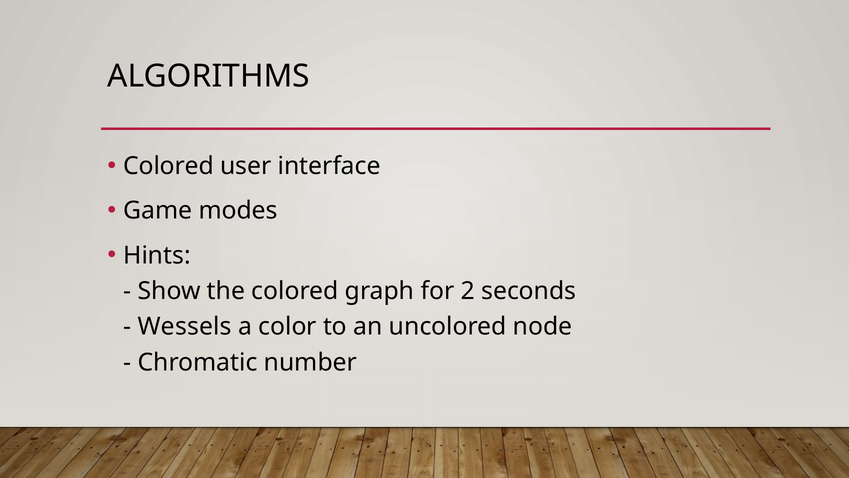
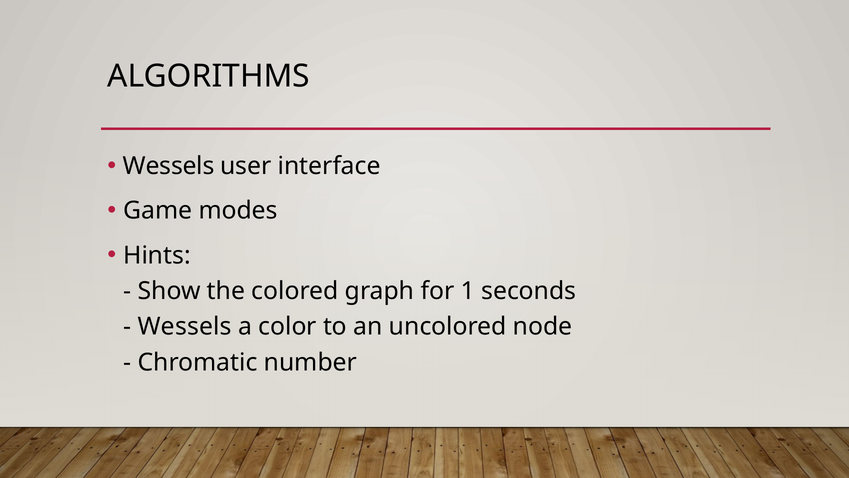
Colored: Colored -> Wessels (169, 166)
2: 2 -> 1 (468, 291)
